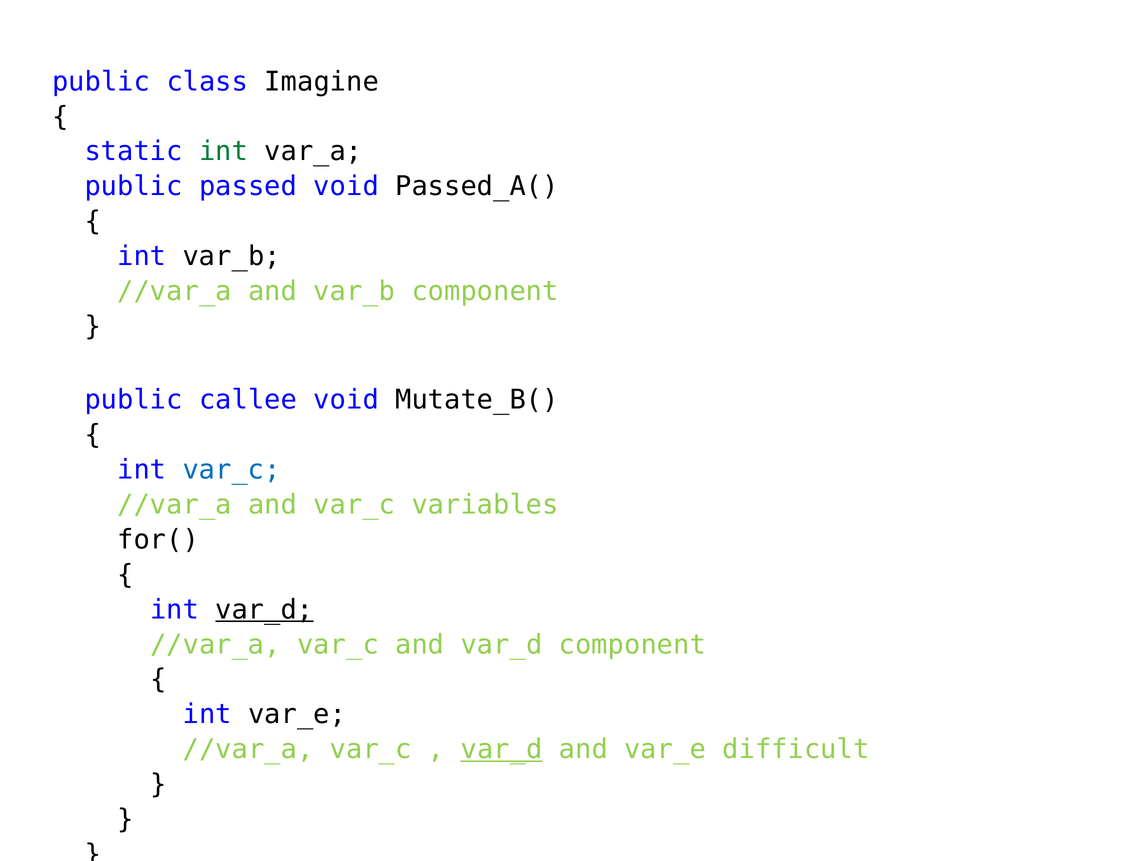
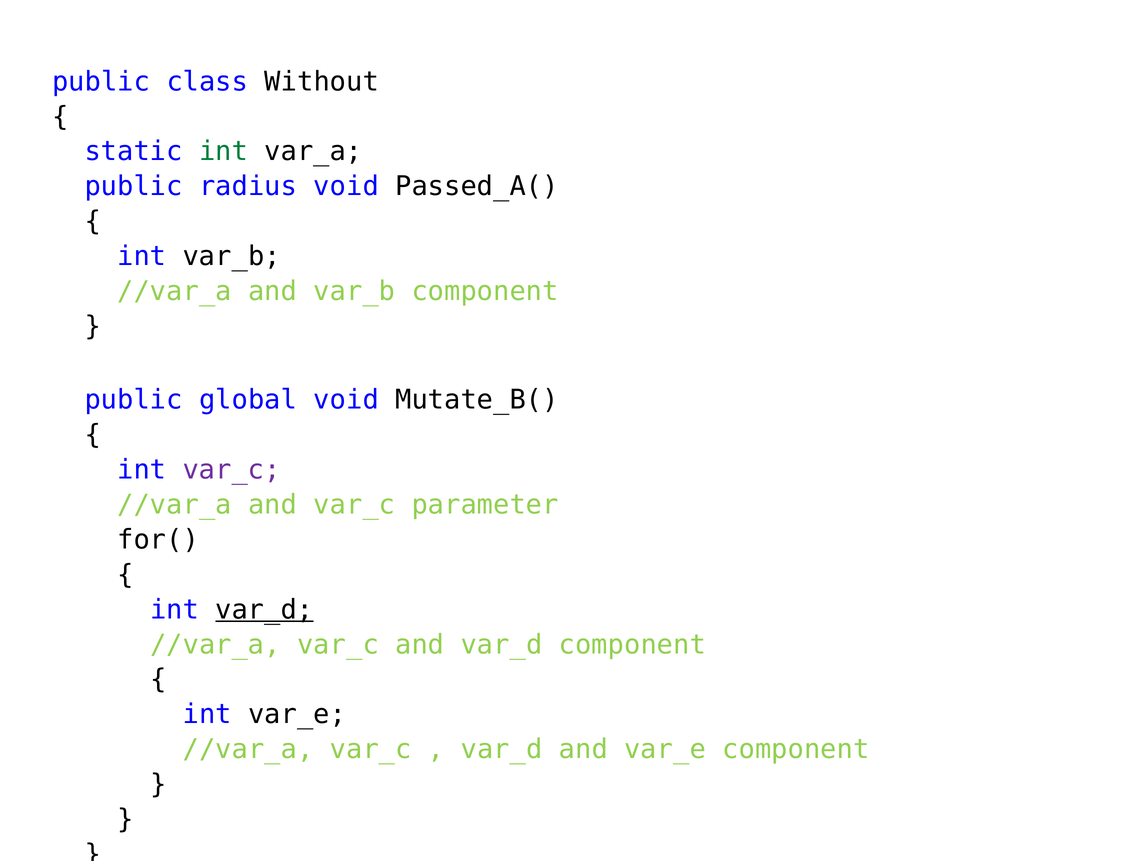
Imagine: Imagine -> Without (322, 82)
passed: passed -> radius (248, 187)
callee: callee -> global (248, 400)
var_c colour: blue -> purple (232, 470)
variables: variables -> parameter (485, 505)
var_d underline: present -> none (502, 749)
var_e difficult: difficult -> component (796, 749)
